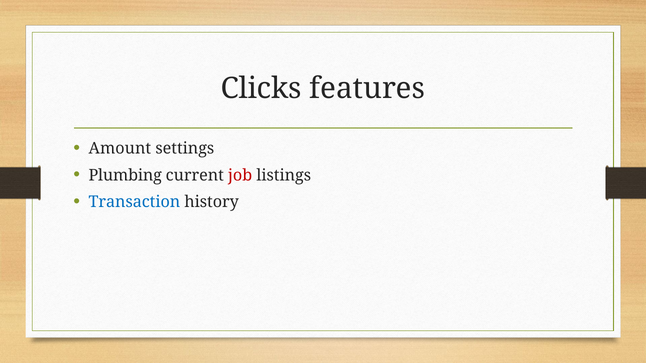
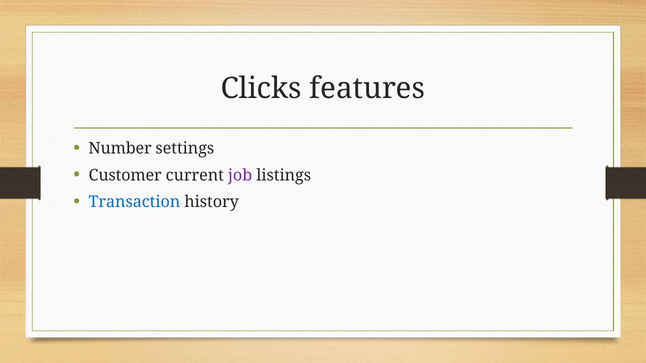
Amount: Amount -> Number (120, 149)
Plumbing: Plumbing -> Customer (125, 175)
job colour: red -> purple (240, 175)
